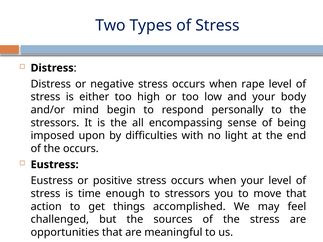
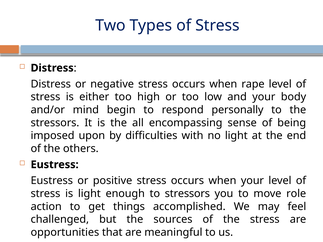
the occurs: occurs -> others (81, 149)
is time: time -> light (89, 194)
move that: that -> role (296, 194)
